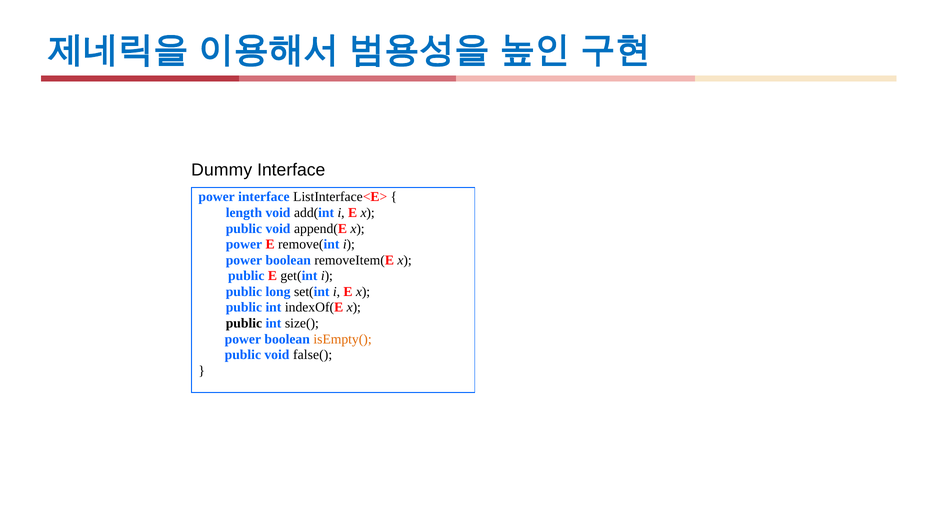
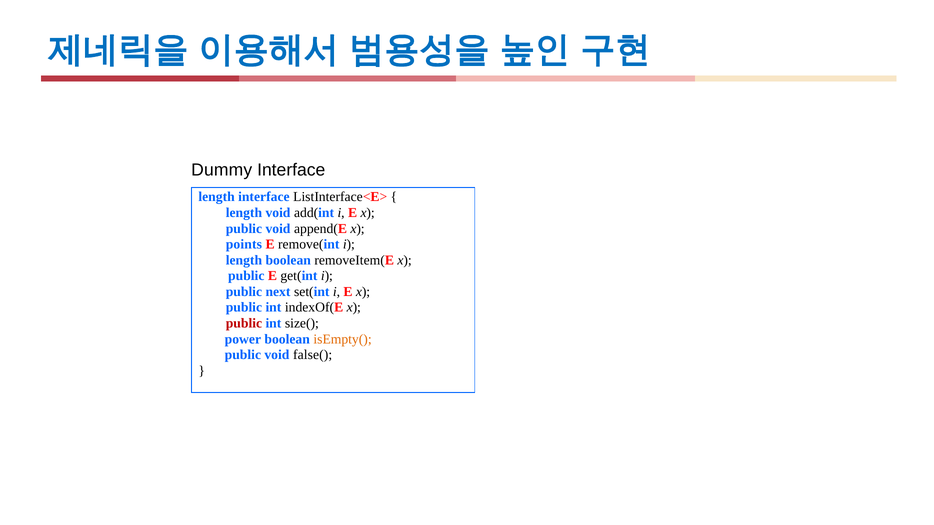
power: power -> length (217, 197)
power: power -> points (244, 244)
power: power -> length (244, 260)
long: long -> next (278, 292)
public colour: black -> red (244, 323)
